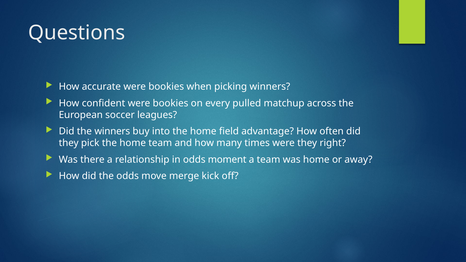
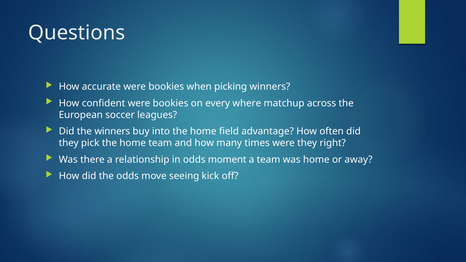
pulled: pulled -> where (247, 103)
merge: merge -> seeing (184, 176)
